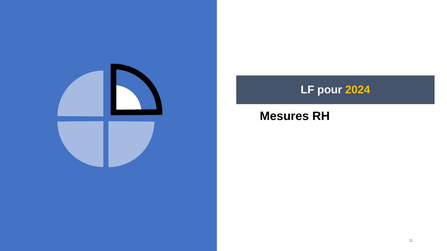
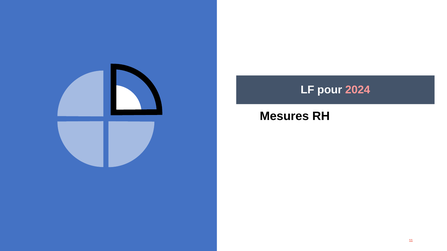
2024 colour: yellow -> pink (358, 90)
